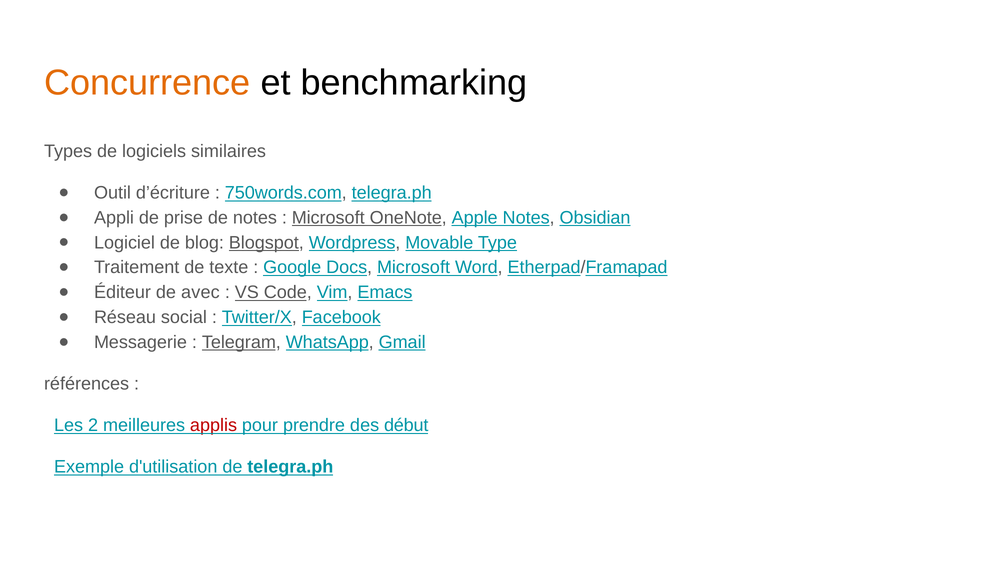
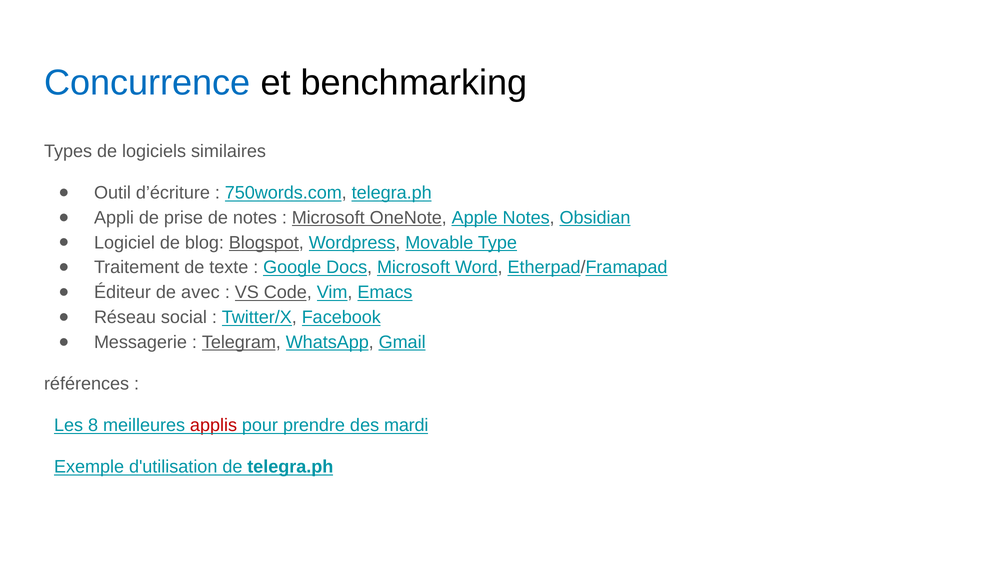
Concurrence colour: orange -> blue (147, 83)
2: 2 -> 8 (93, 425)
début: début -> mardi (406, 425)
